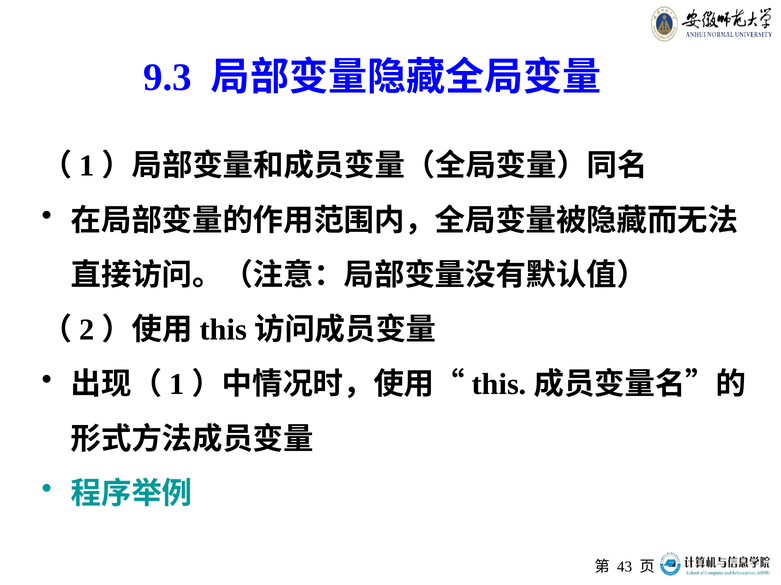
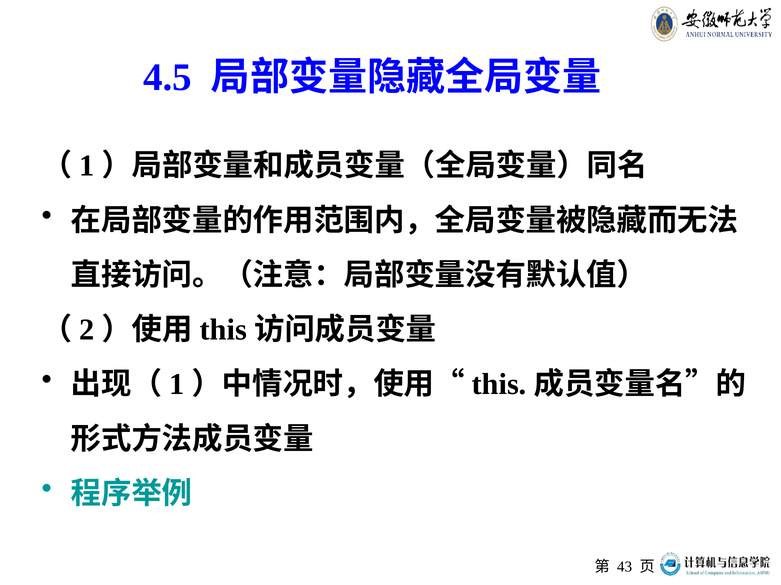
9.3: 9.3 -> 4.5 (167, 78)
